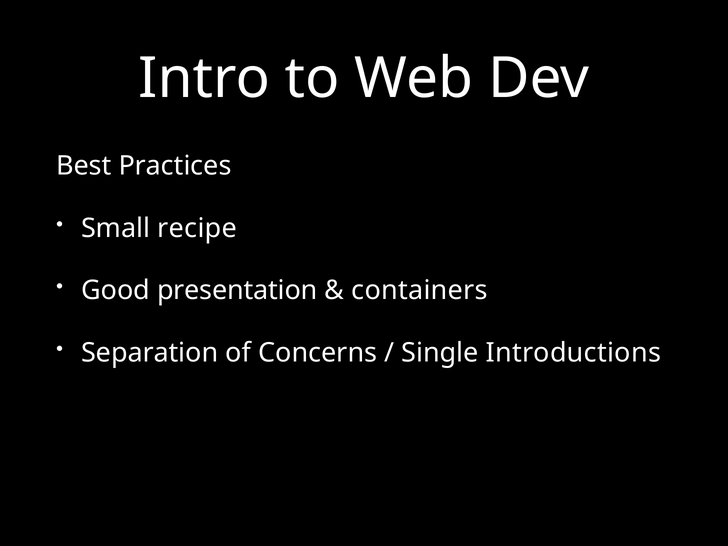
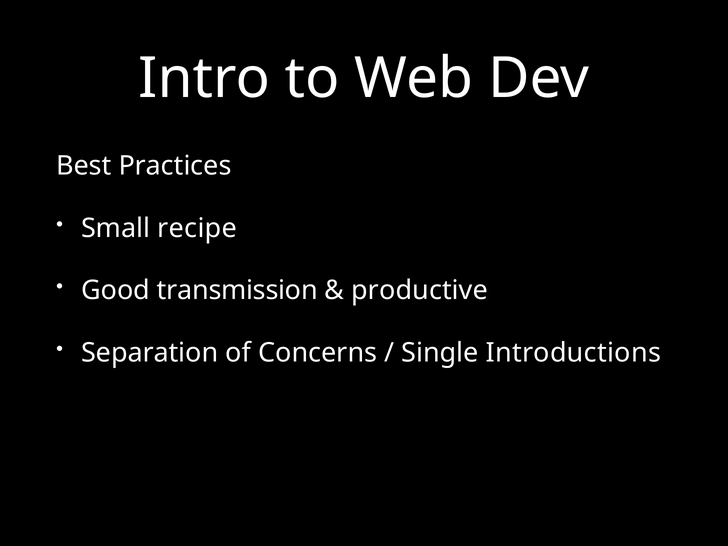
presentation: presentation -> transmission (237, 291)
containers: containers -> productive (420, 291)
